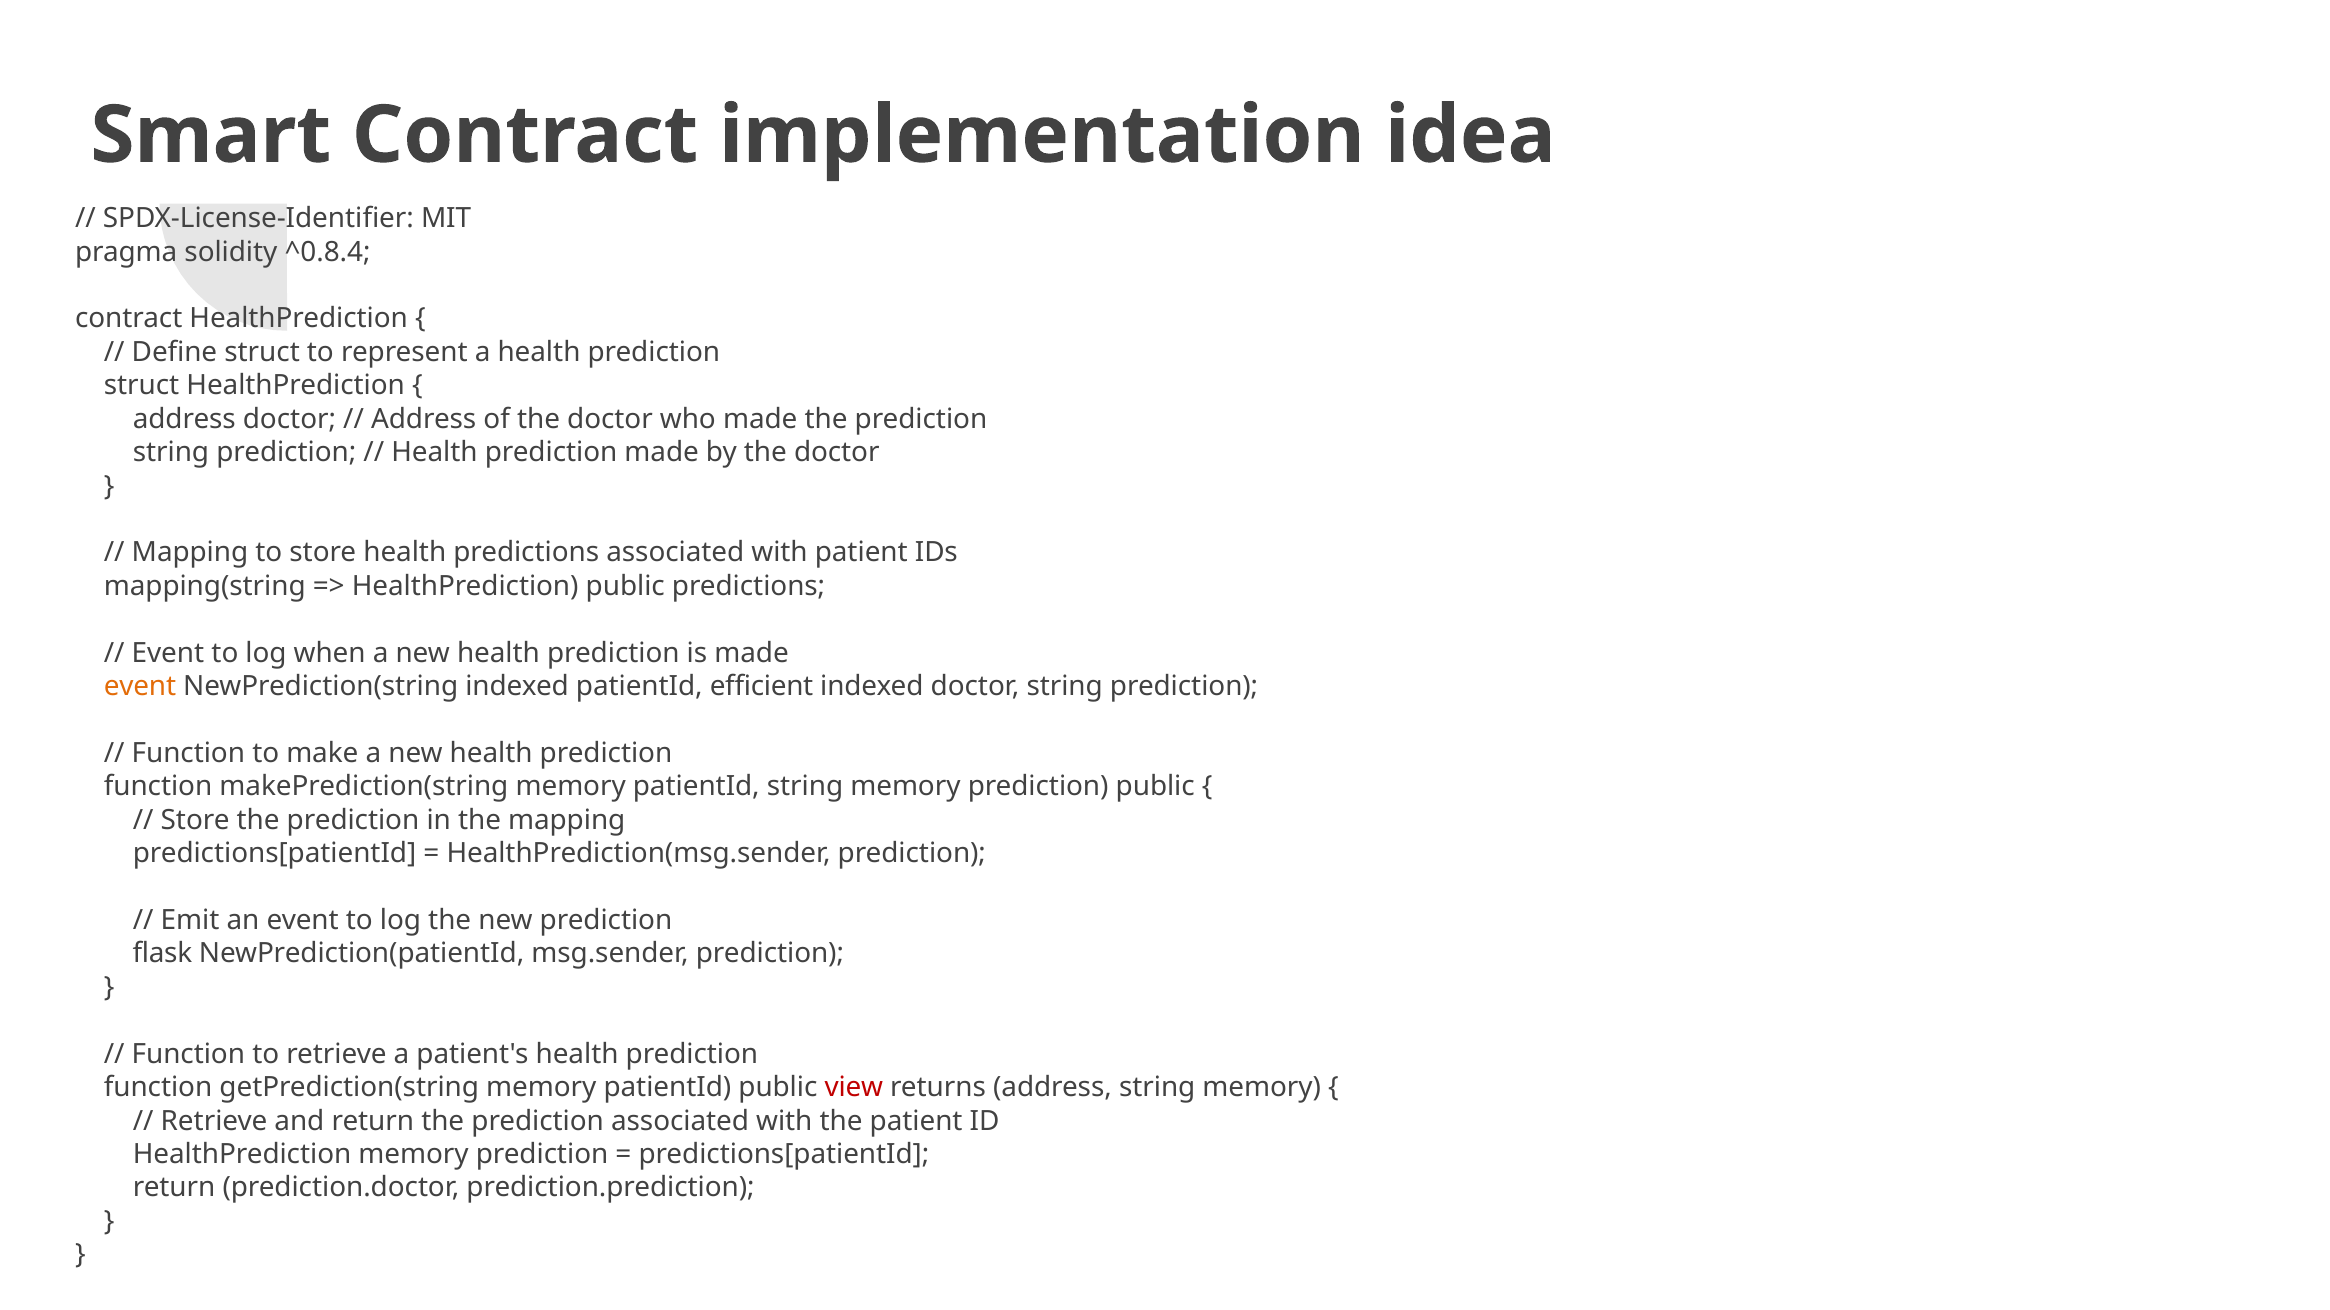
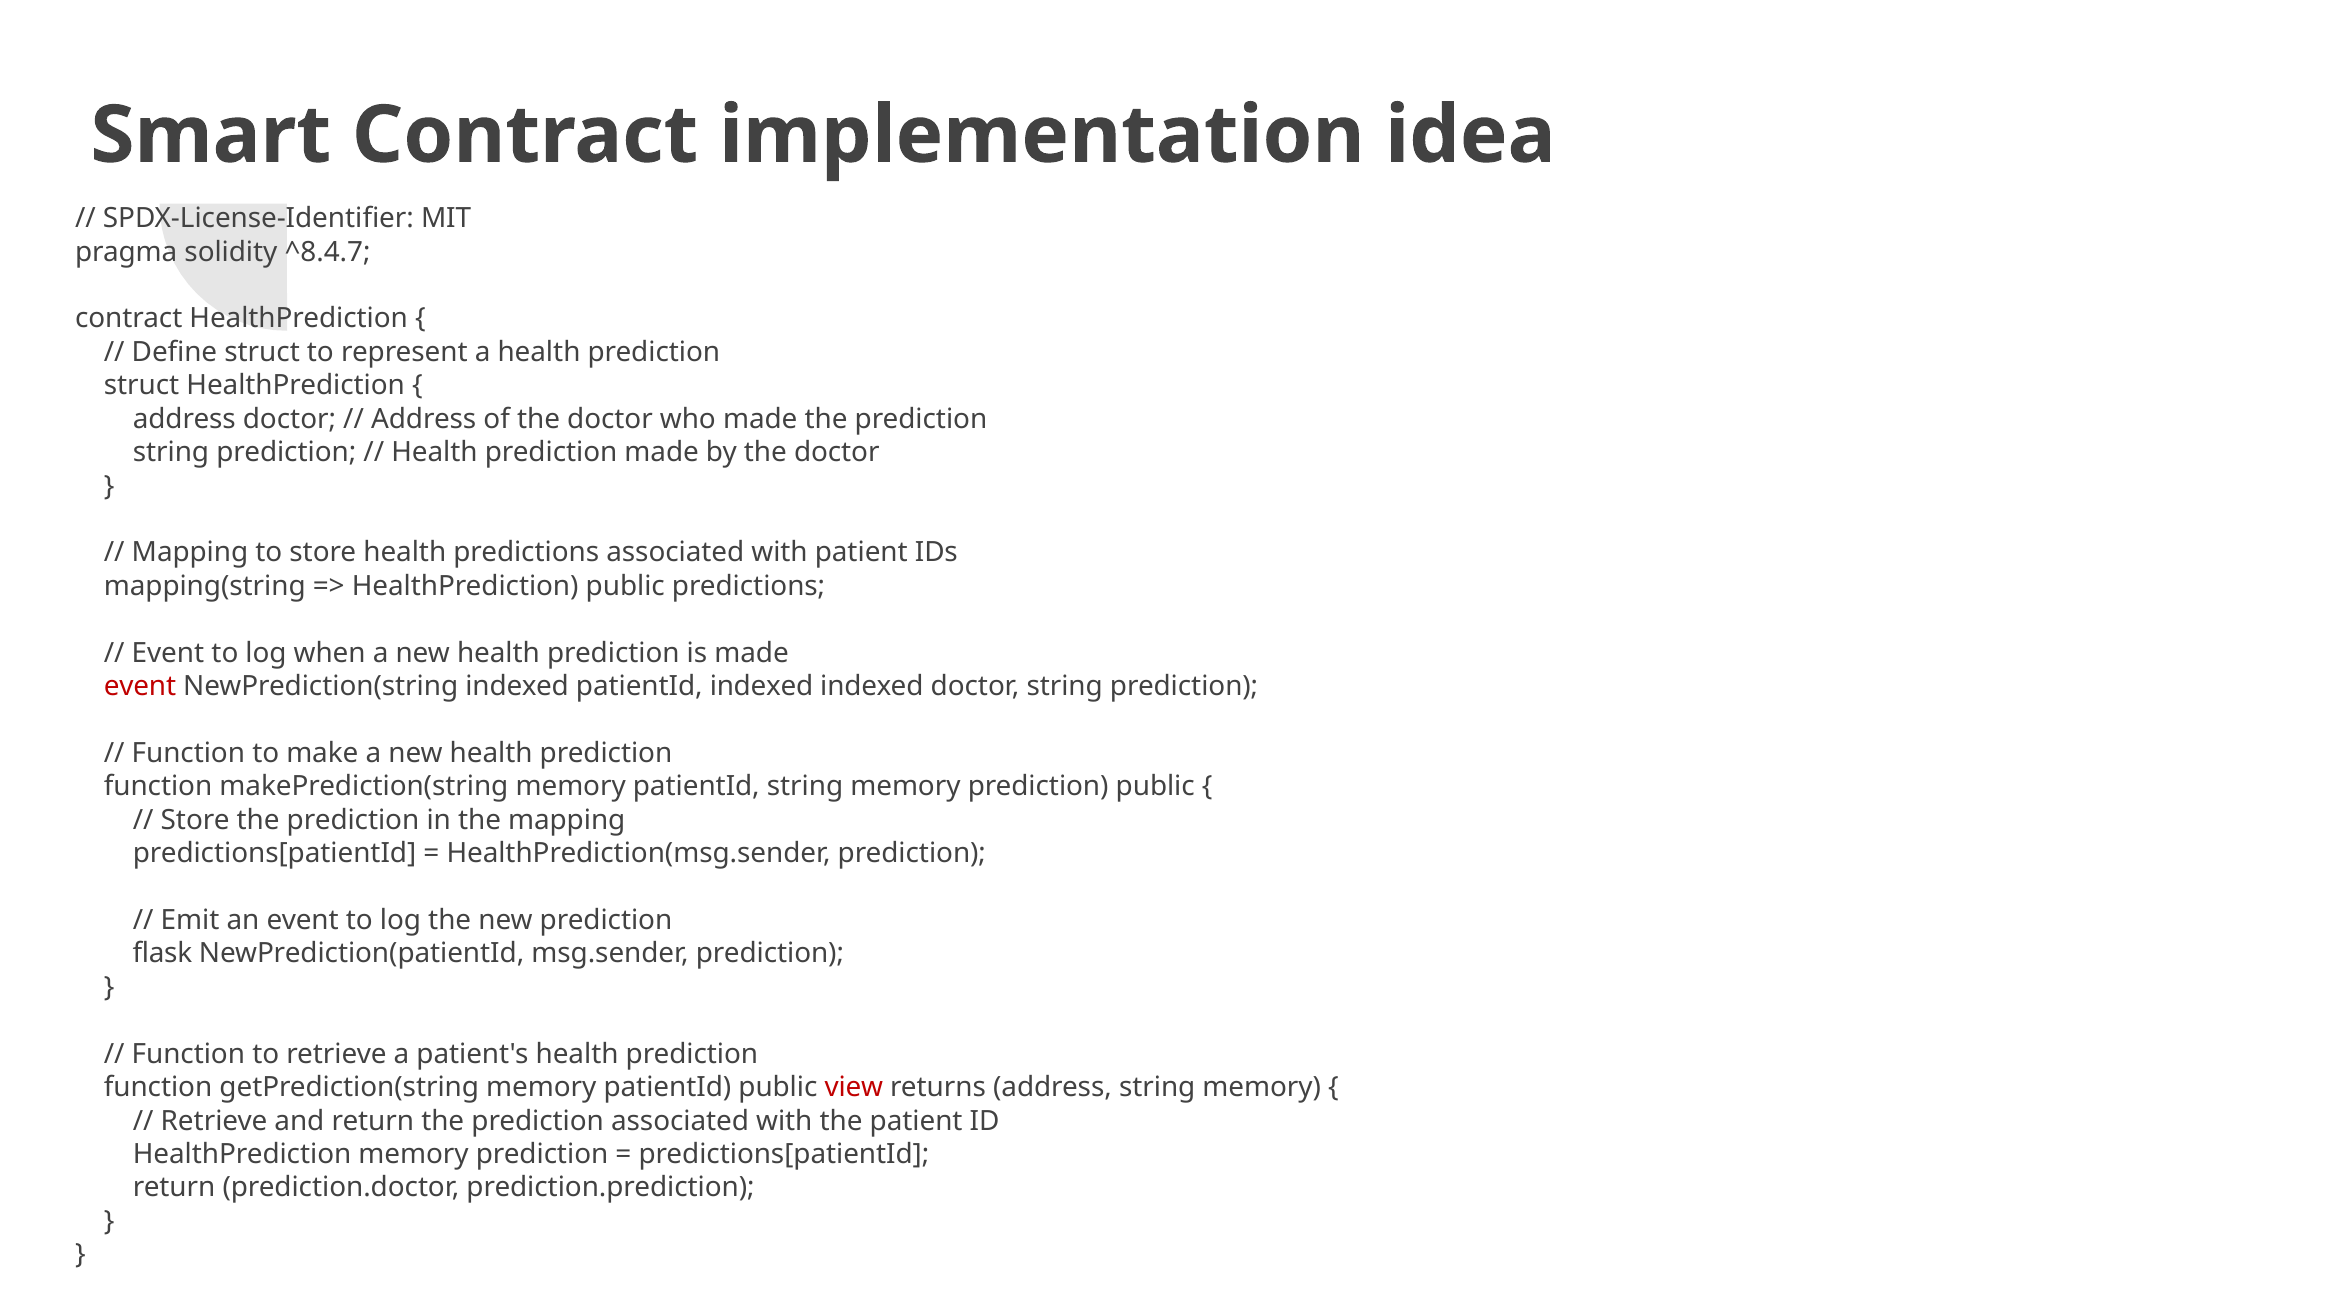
^0.8.4: ^0.8.4 -> ^8.4.7 (328, 252)
event colour: orange -> red (140, 687)
patientId efficient: efficient -> indexed (762, 687)
